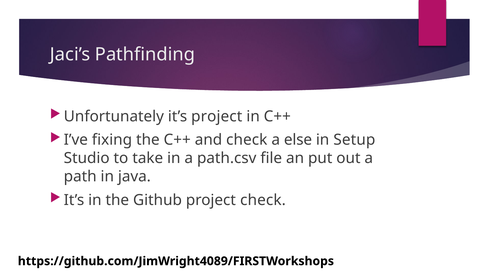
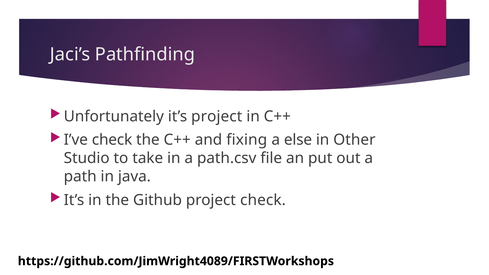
I’ve fixing: fixing -> check (112, 140)
and check: check -> fixing (247, 140)
Setup: Setup -> Other (354, 140)
